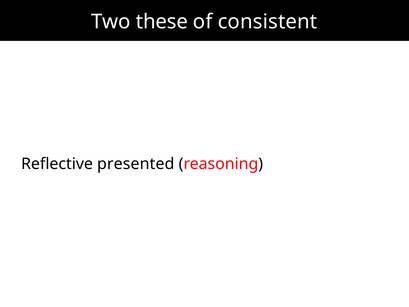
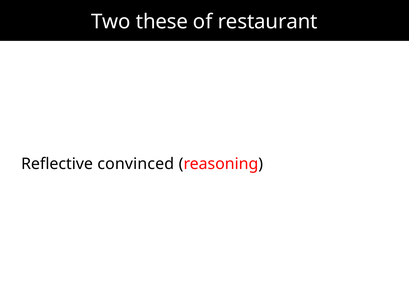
consistent: consistent -> restaurant (268, 22)
presented: presented -> convinced (136, 164)
